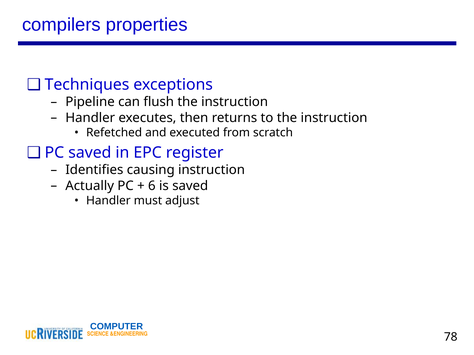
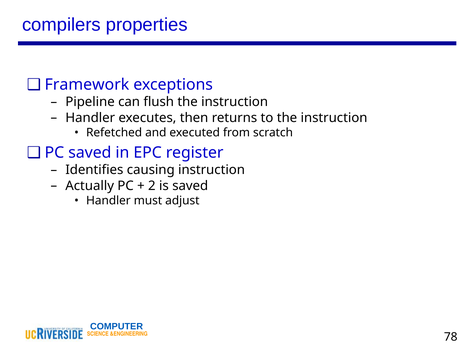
Techniques: Techniques -> Framework (87, 85)
6: 6 -> 2 (152, 186)
